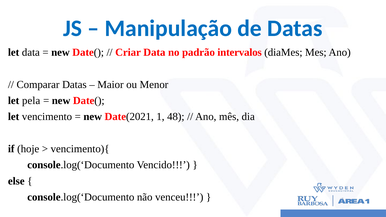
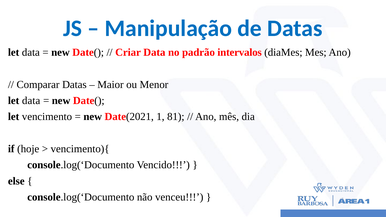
pela: pela -> data (31, 101)
48: 48 -> 81 (176, 117)
